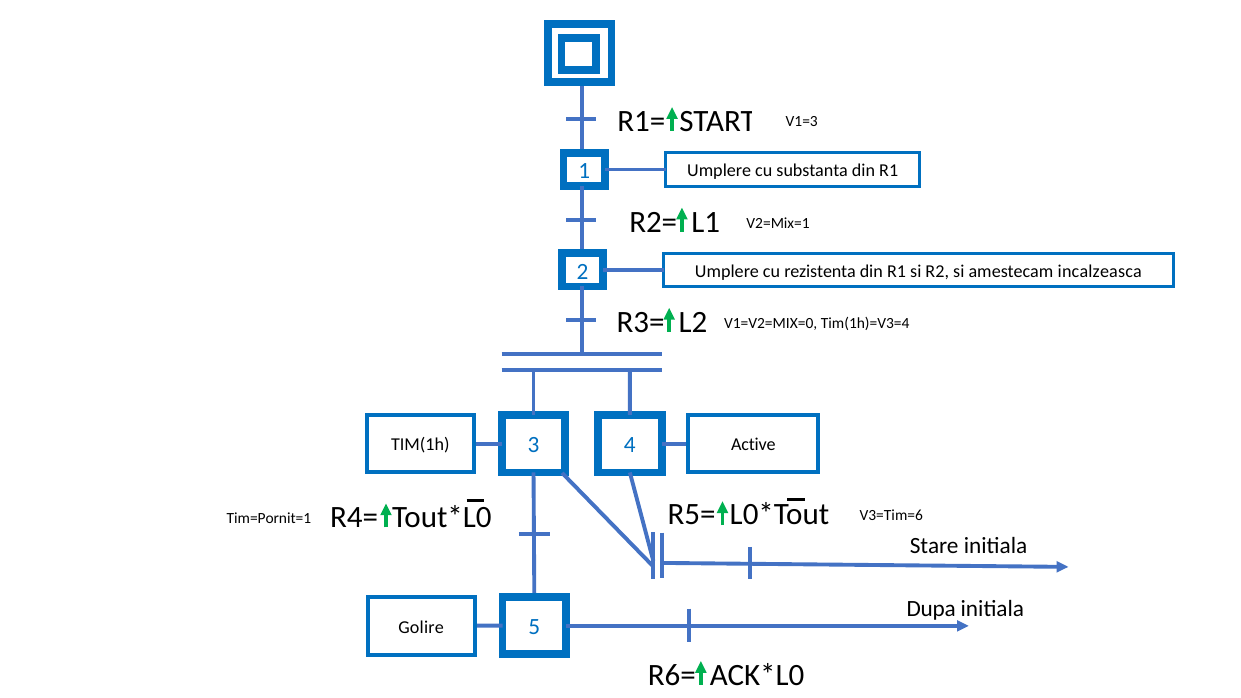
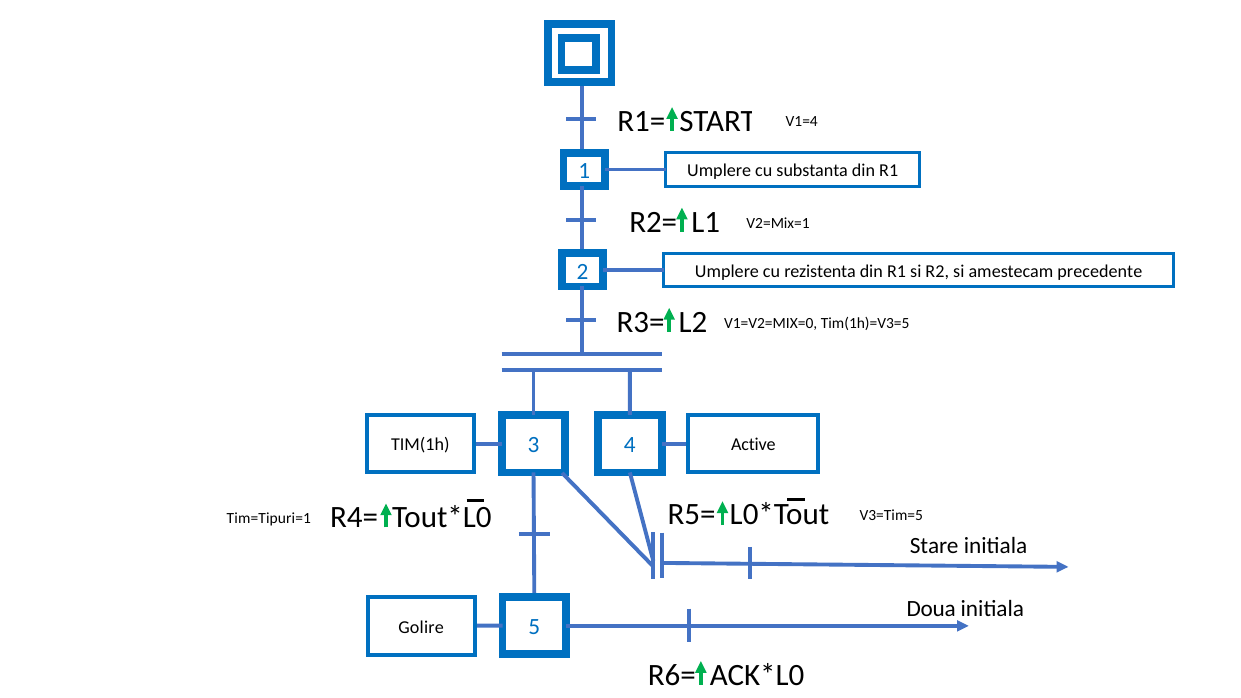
V1=3: V1=3 -> V1=4 (802, 121)
incalzeasca: incalzeasca -> precedente (1100, 271)
Tim(1h)=V3=4: Tim(1h)=V3=4 -> Tim(1h)=V3=5 (865, 323)
V3=Tim=6: V3=Tim=6 -> V3=Tim=5 (891, 515)
Tim=Pornit=1: Tim=Pornit=1 -> Tim=Tipuri=1 (269, 519)
Dupa: Dupa -> Doua (931, 609)
